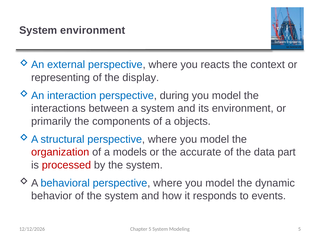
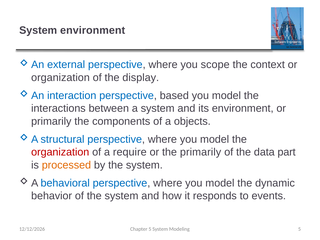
reacts: reacts -> scope (215, 65)
representing: representing -> organization (60, 78)
during: during -> based (174, 96)
models: models -> require (130, 152)
the accurate: accurate -> primarily (201, 152)
processed colour: red -> orange (66, 165)
